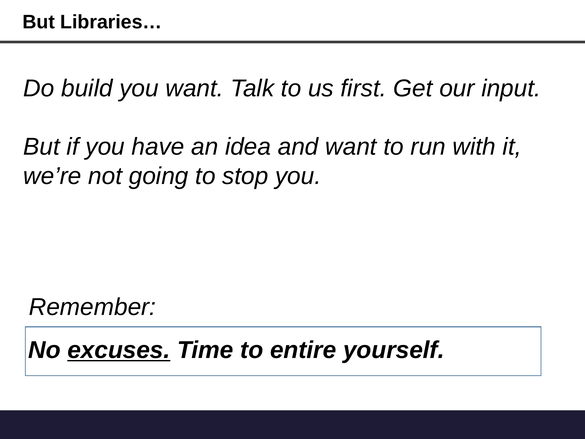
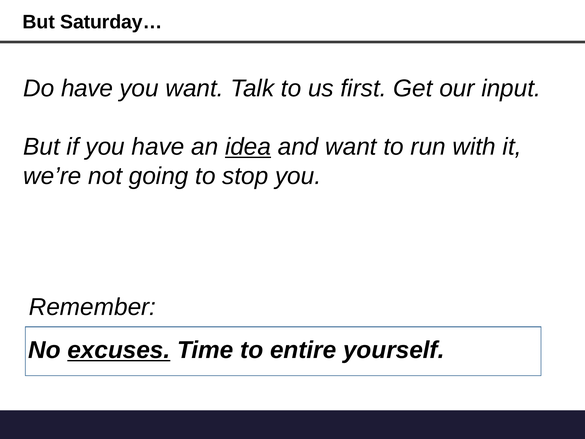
Libraries…: Libraries… -> Saturday… (111, 22)
Do build: build -> have (87, 88)
idea underline: none -> present (248, 147)
